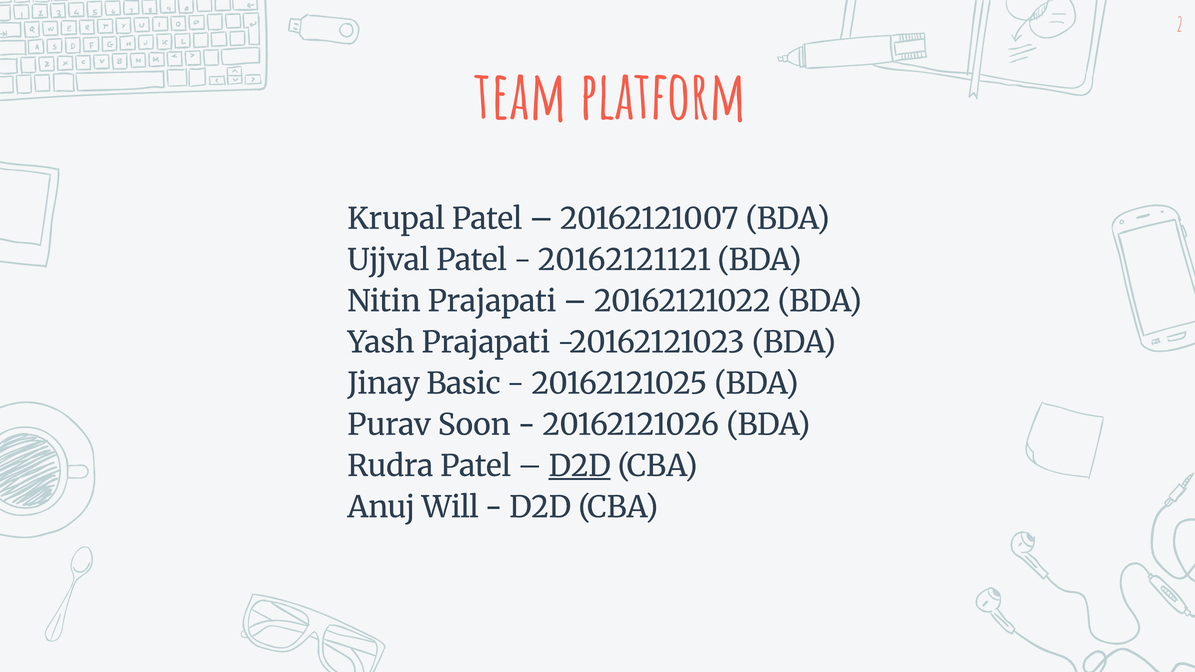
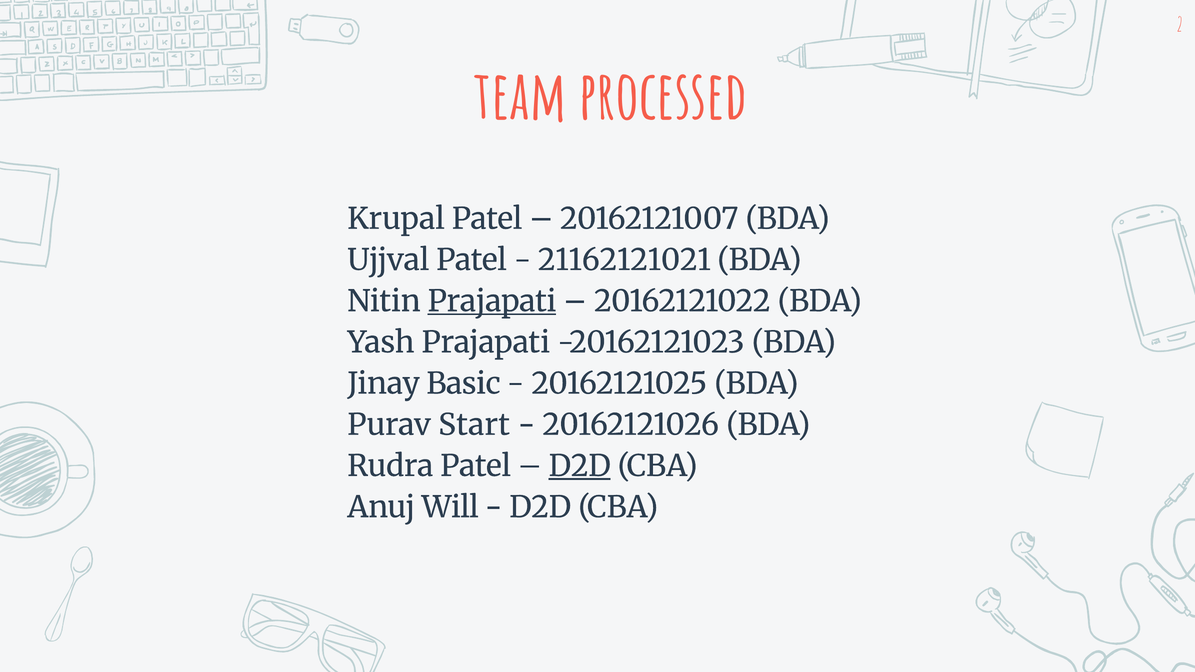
platform: platform -> processed (663, 97)
20162121121: 20162121121 -> 21162121021 (624, 260)
Prajapati underline: none -> present (492, 302)
Soon: Soon -> Start (474, 425)
